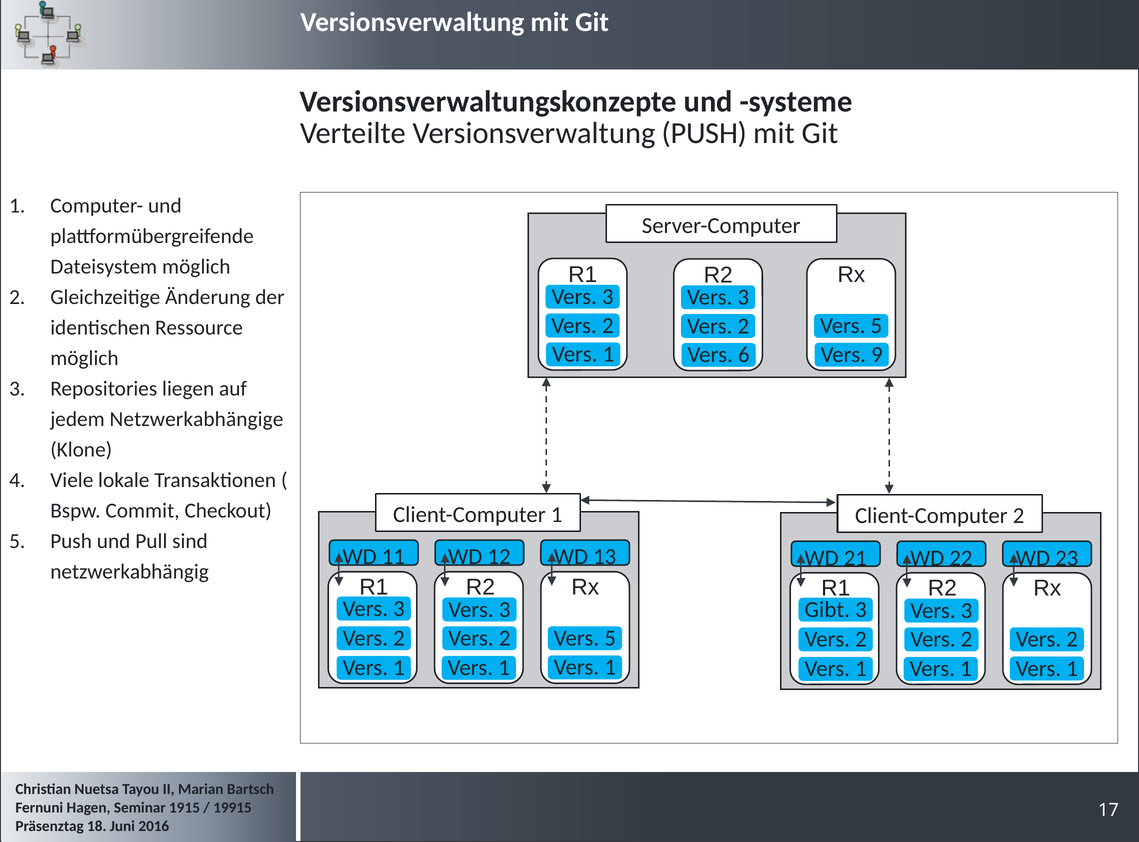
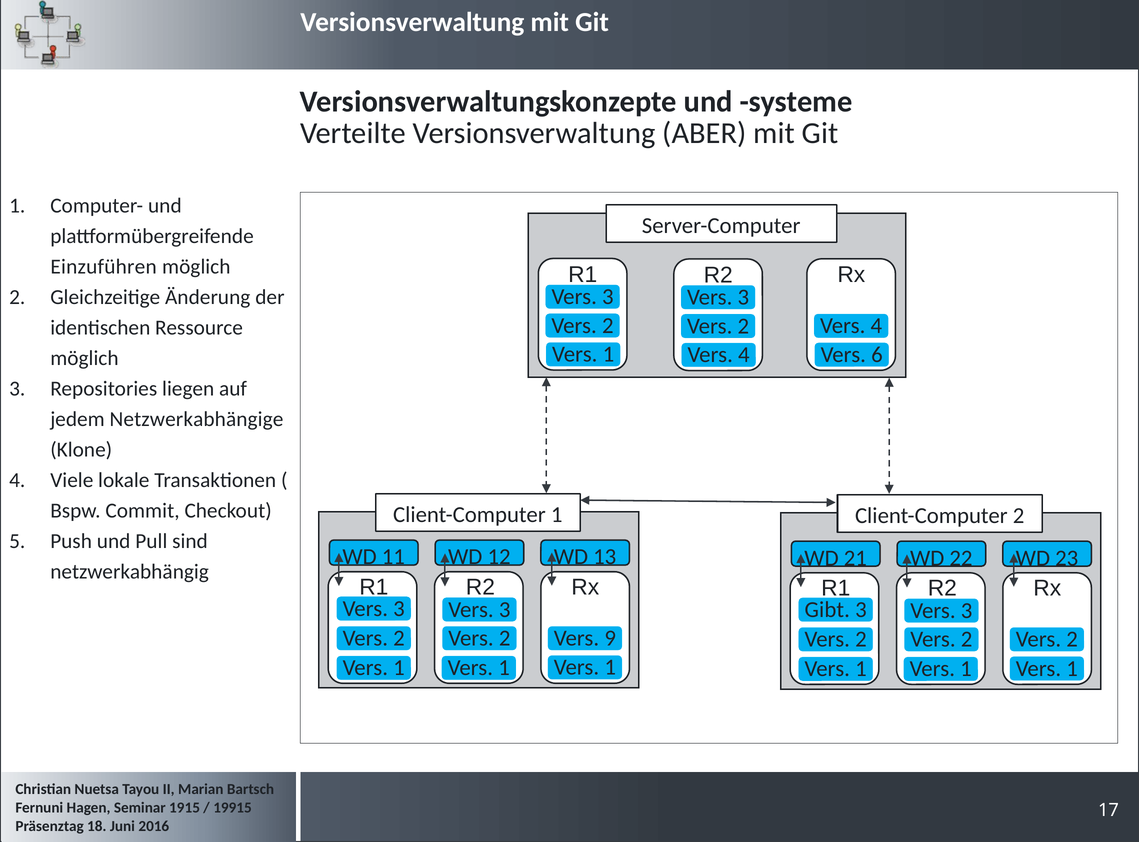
Versionsverwaltung PUSH: PUSH -> ABER (704, 133)
Dateisystem: Dateisystem -> Einzuführen (104, 267)
5: 5 -> 4 (876, 326)
9: 9 -> 6 (877, 355)
6: 6 -> 4 (744, 355)
5: 5 -> 9 (610, 638)
